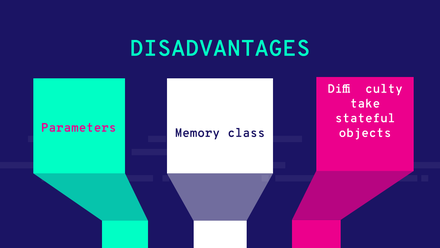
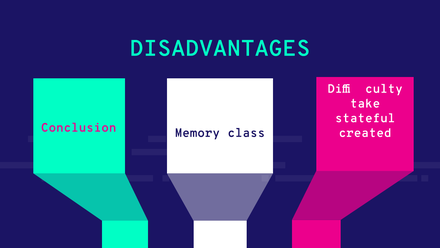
Parameters: Parameters -> Conclusion (79, 127)
objects: objects -> created (365, 133)
